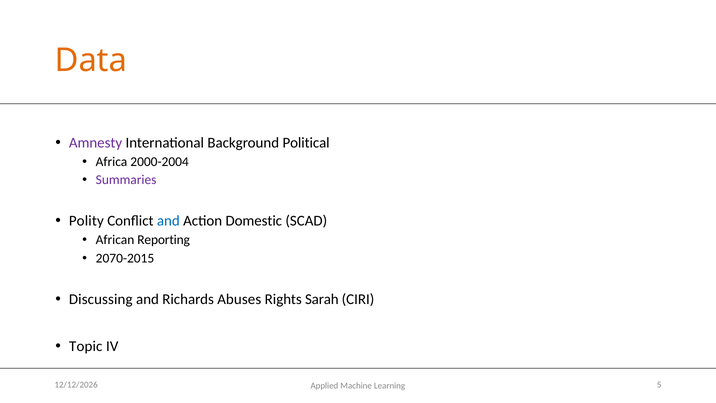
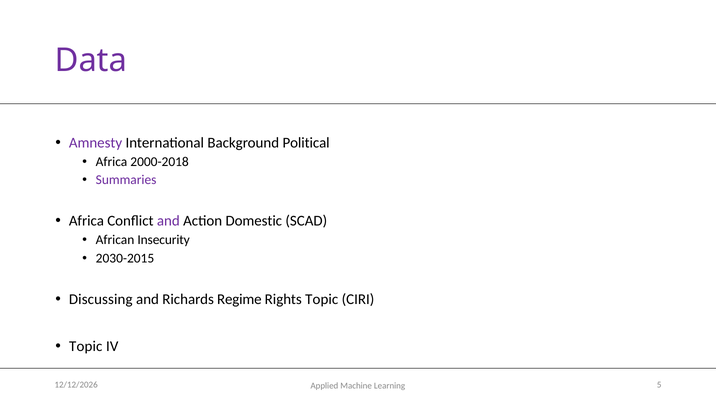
Data colour: orange -> purple (91, 60)
2000-2004: 2000-2004 -> 2000-2018 (160, 162)
Polity: Polity -> Africa (86, 221)
and colour: blue -> purple (168, 221)
Reporting: Reporting -> Insecurity (164, 240)
2070-2015: 2070-2015 -> 2030-2015 (125, 258)
Abuses: Abuses -> Regime (239, 299)
Rights Sarah: Sarah -> Topic (322, 299)
